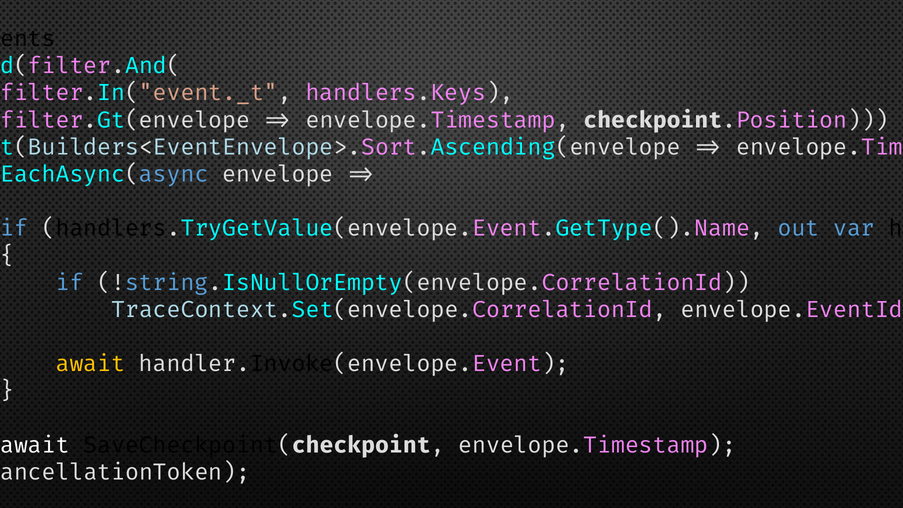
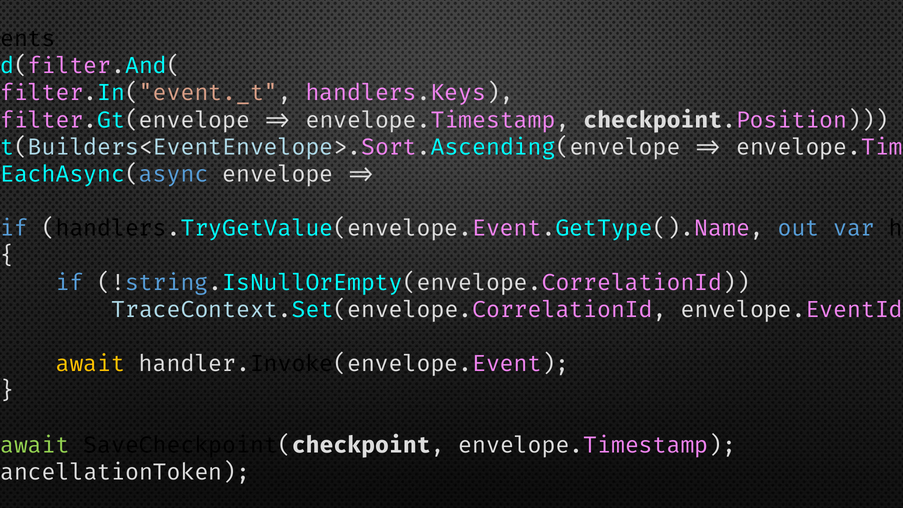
await colour: white -> light green (35, 445)
